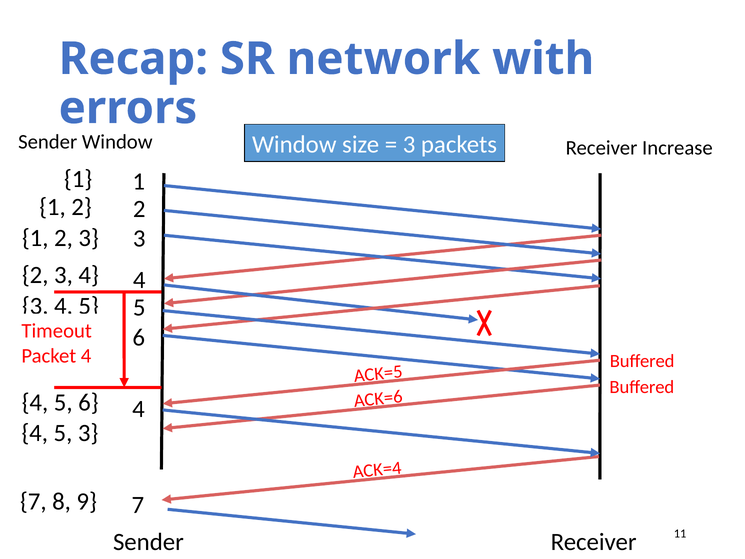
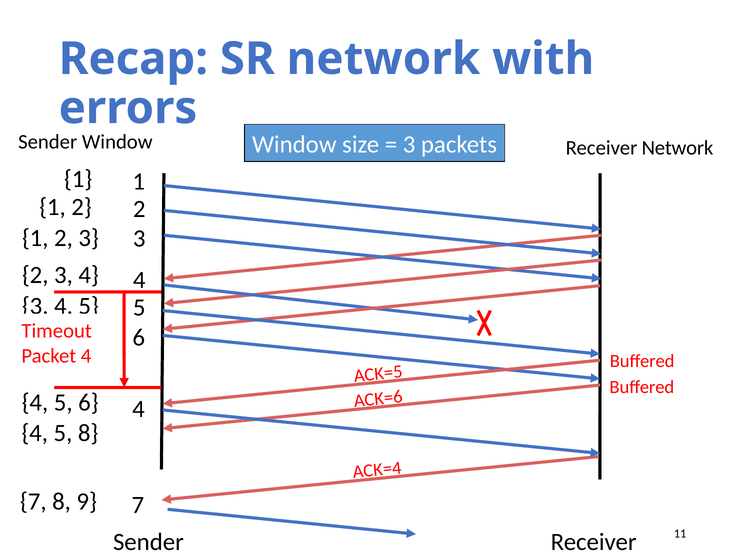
Receiver Increase: Increase -> Network (677, 148)
3: 3 -> 8 (88, 433)
